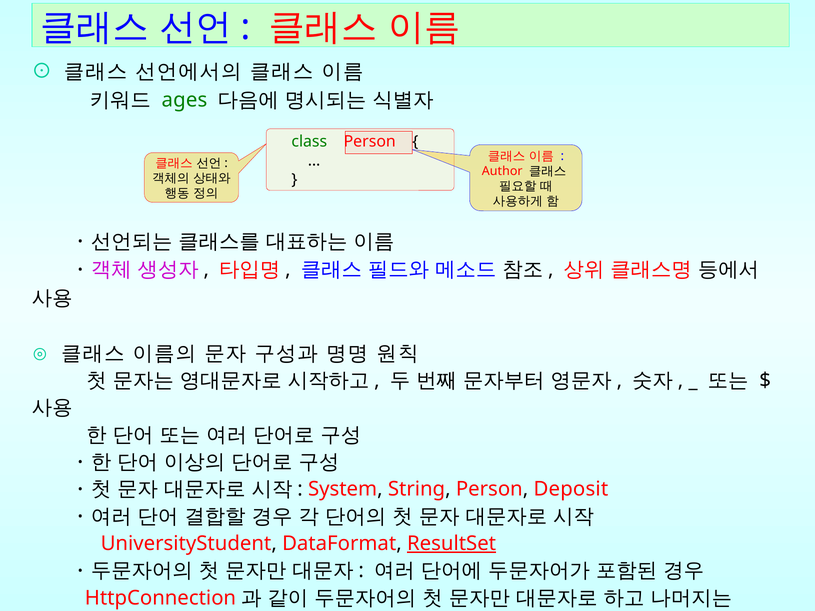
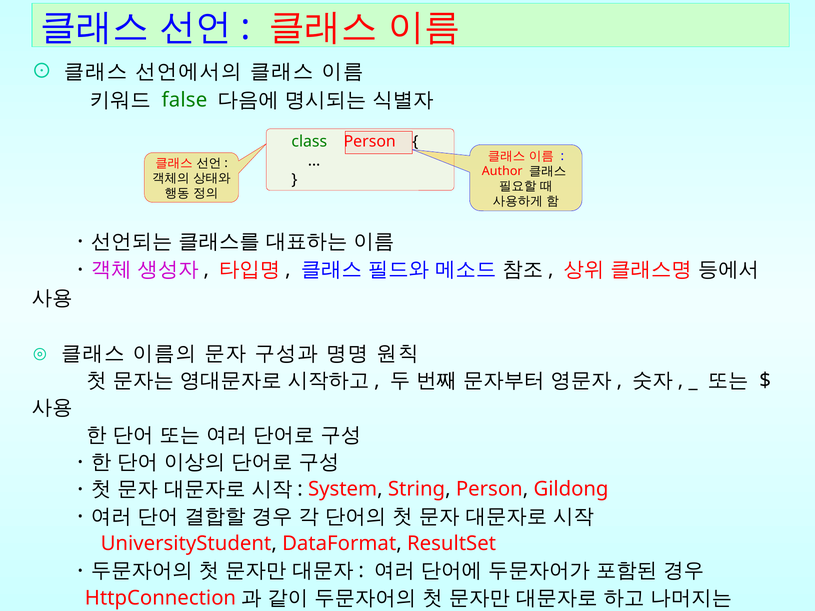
ages: ages -> false (184, 100)
Deposit: Deposit -> Gildong (571, 489)
ResultSet underline: present -> none (452, 544)
